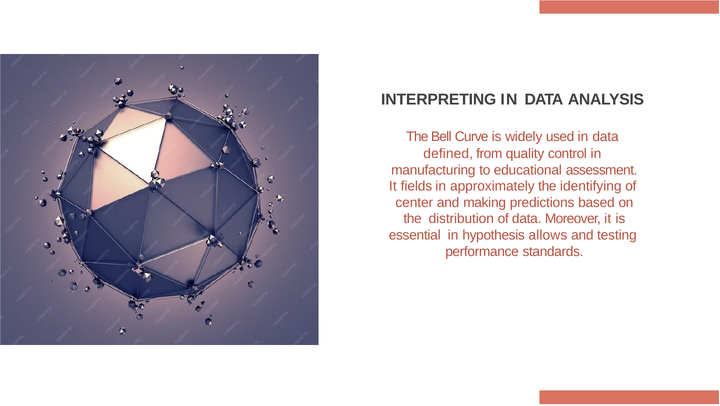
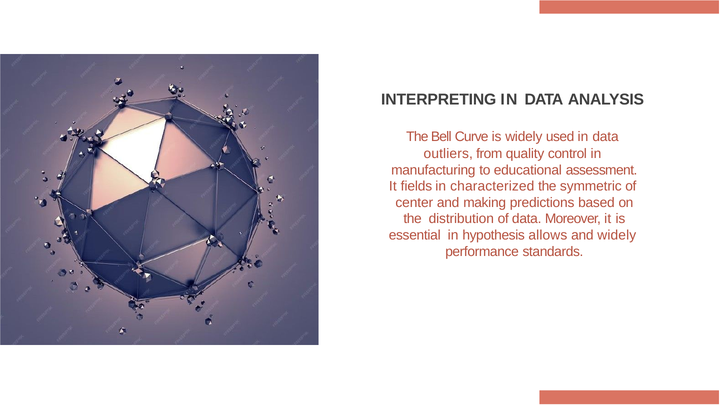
deﬁned: deﬁned -> outliers (448, 153)
approximately: approximately -> characterized (492, 186)
identifying: identifying -> symmetric (591, 186)
and testing: testing -> widely (617, 235)
